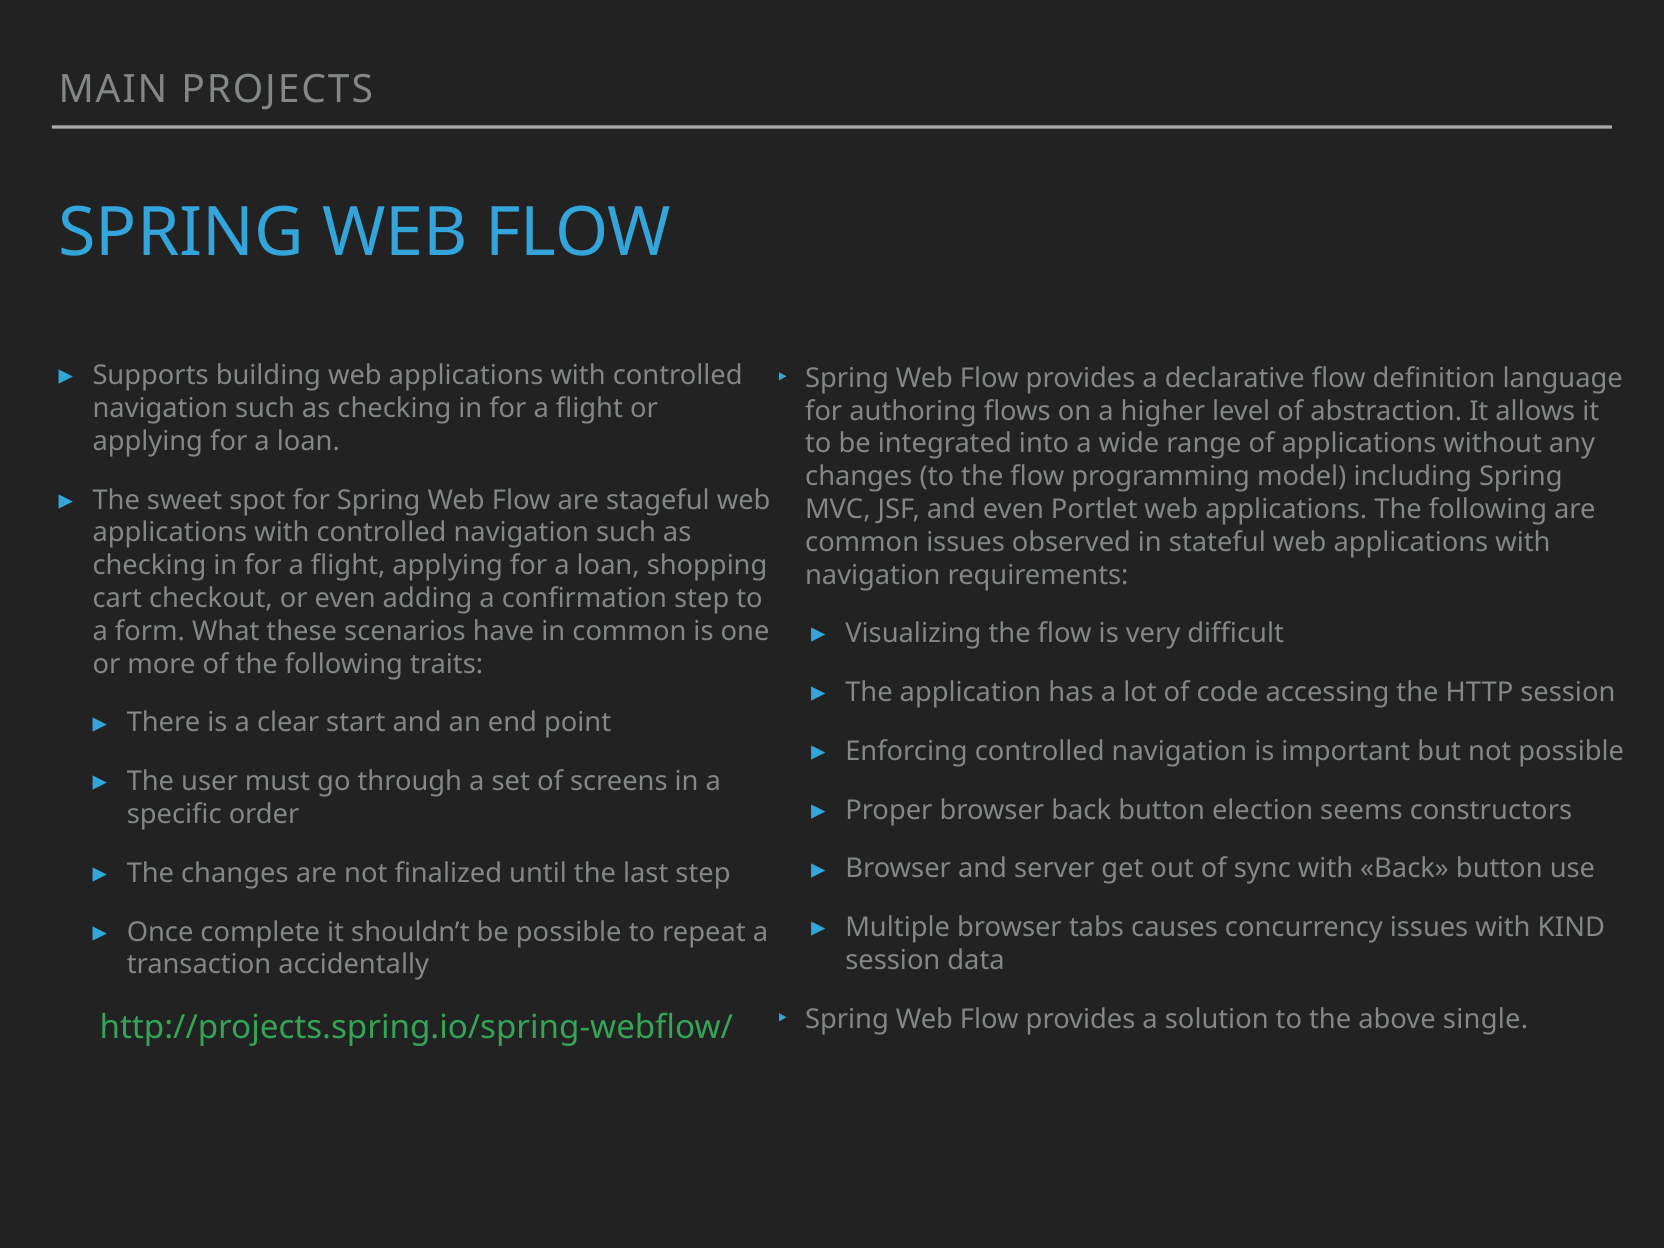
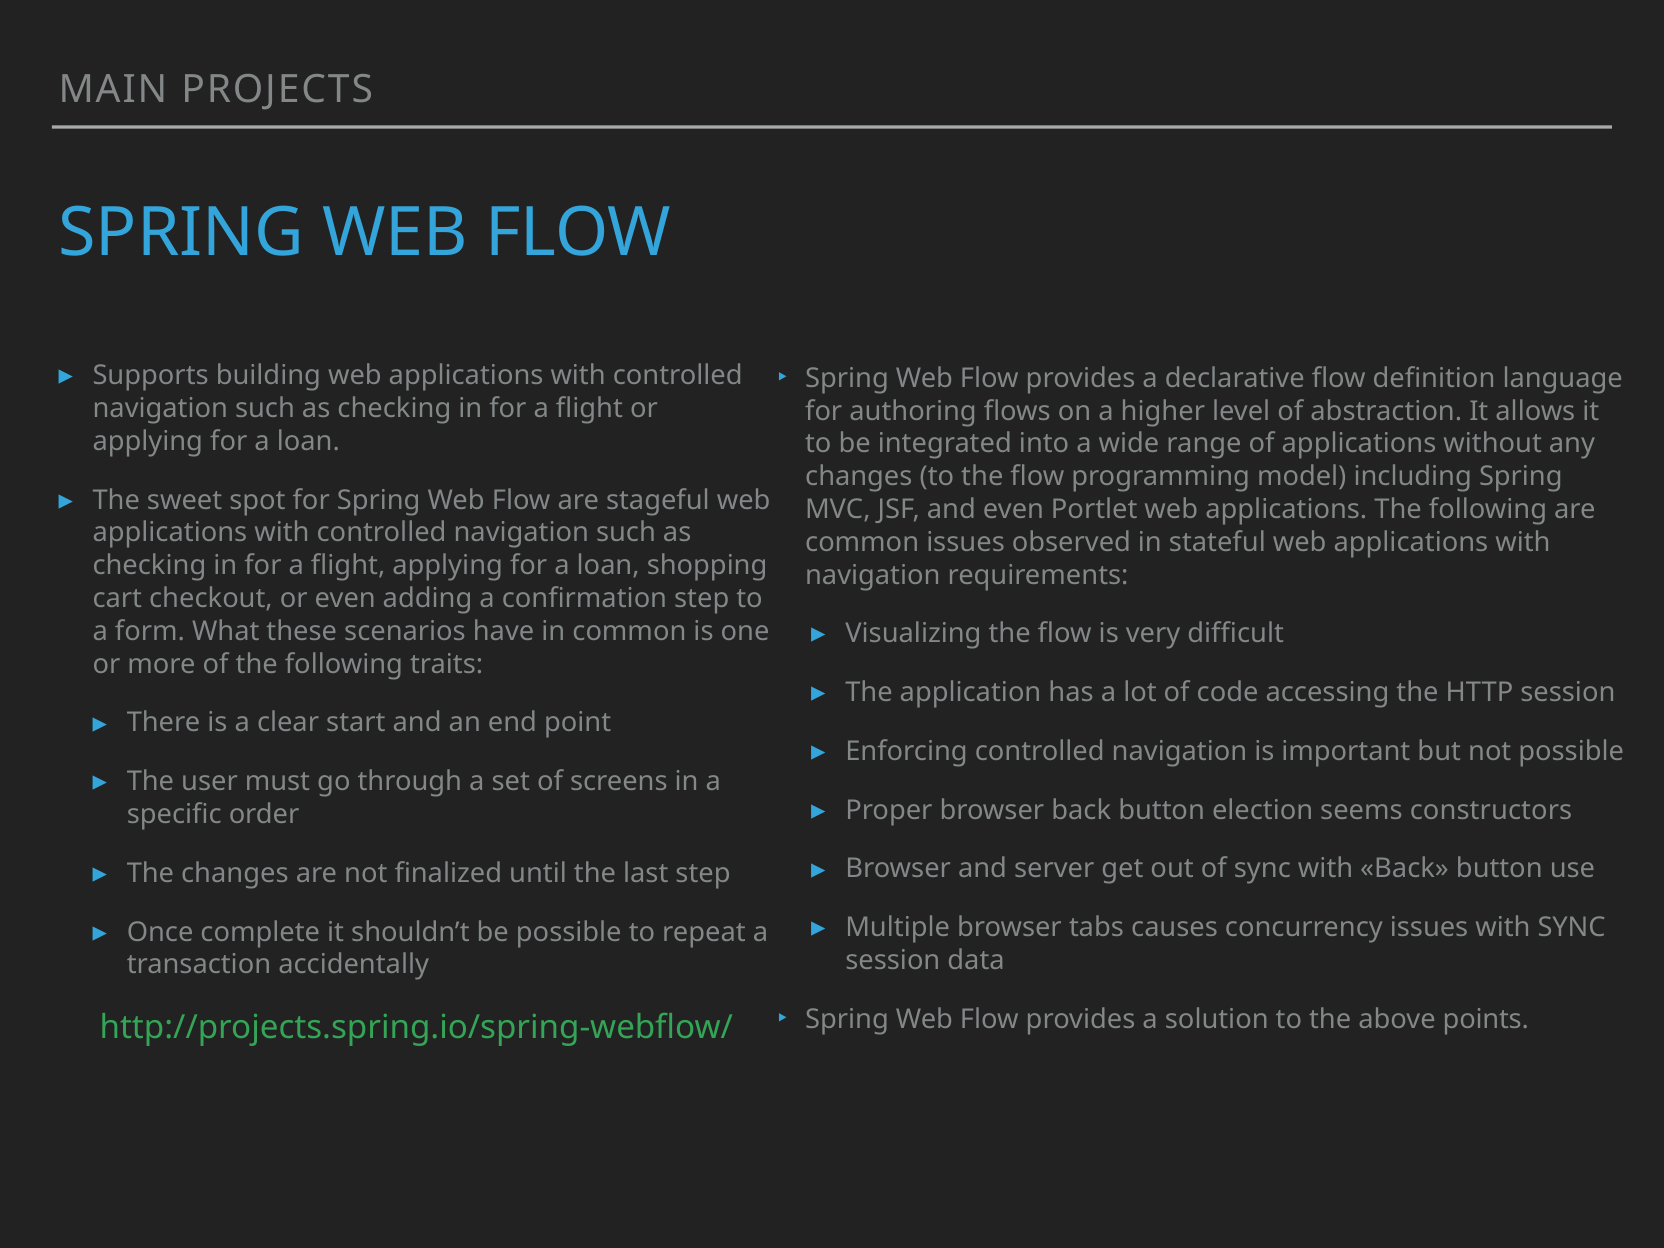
with KIND: KIND -> SYNC (1572, 928)
single: single -> points (1486, 1019)
